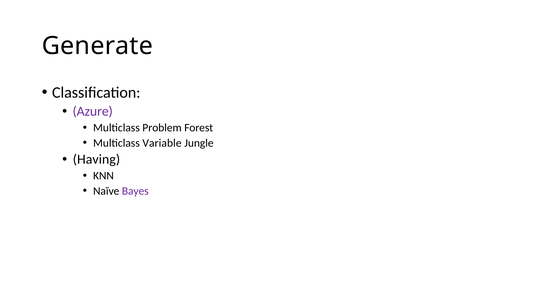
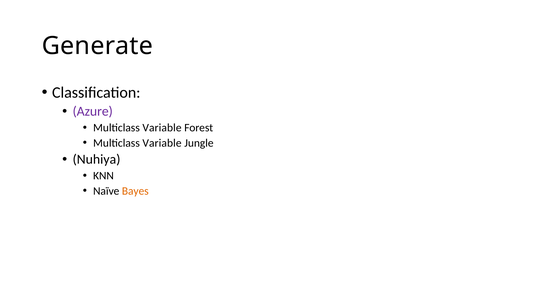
Problem: Problem -> Variable (162, 128)
Having: Having -> Nuhiya (97, 160)
Bayes colour: purple -> orange (135, 191)
